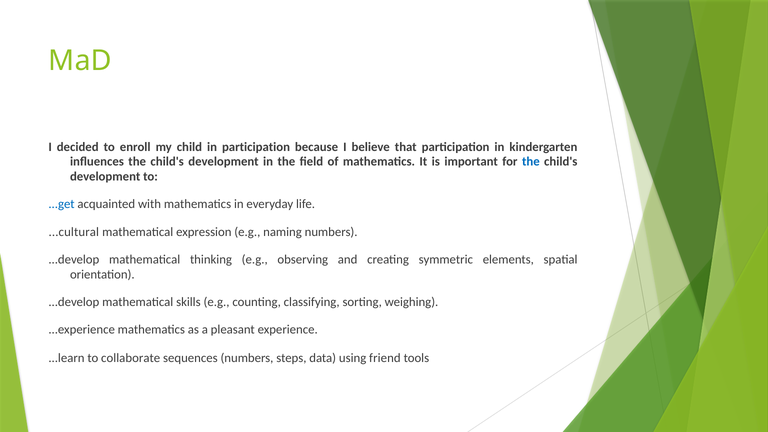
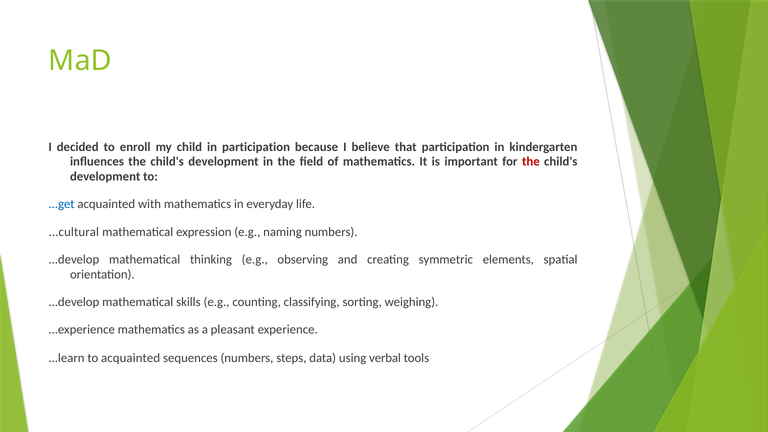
the colour: blue -> red (531, 162)
to collaborate: collaborate -> acquainted (131, 358)
friend: friend -> verbal (385, 358)
